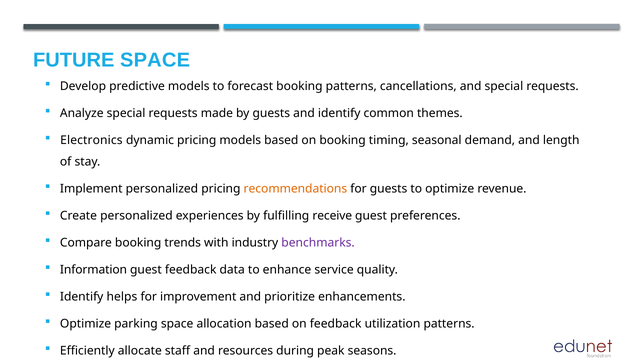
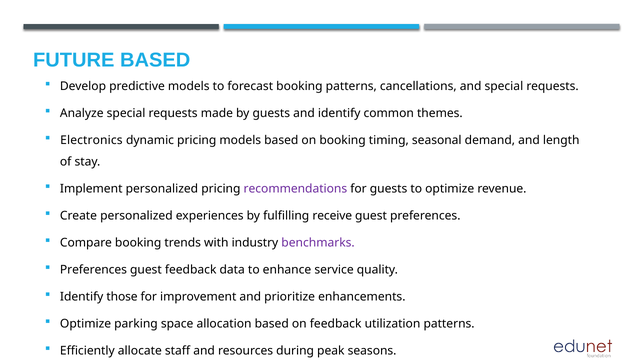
FUTURE SPACE: SPACE -> BASED (155, 60)
recommendations colour: orange -> purple (295, 189)
Information: Information -> Preferences (93, 270)
helps: helps -> those (122, 297)
